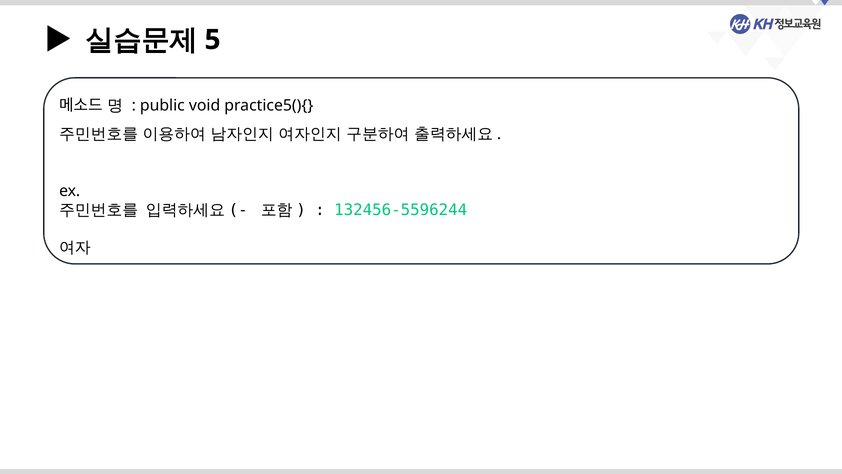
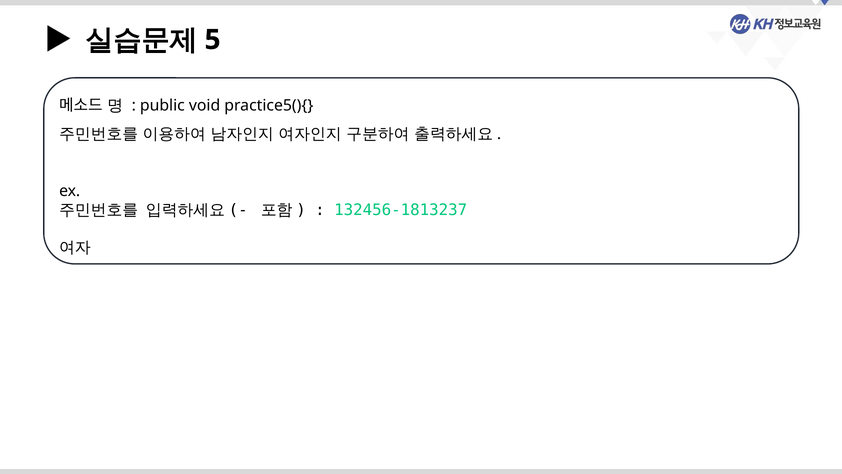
132456-5596244: 132456-5596244 -> 132456-1813237 (401, 210)
